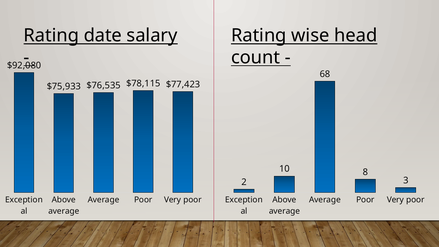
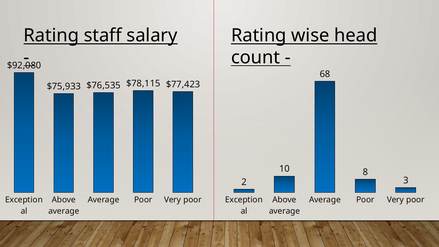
date: date -> staff (103, 35)
